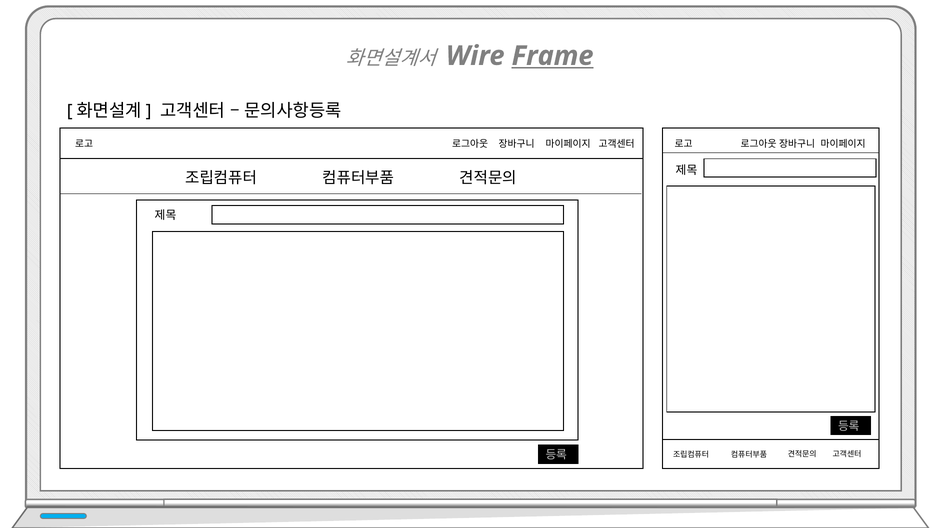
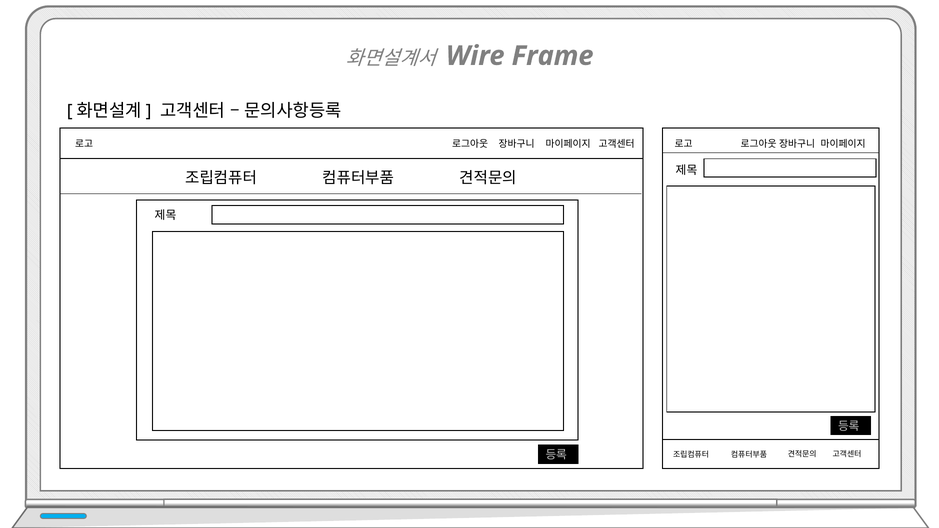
Frame underline: present -> none (553, 56)
